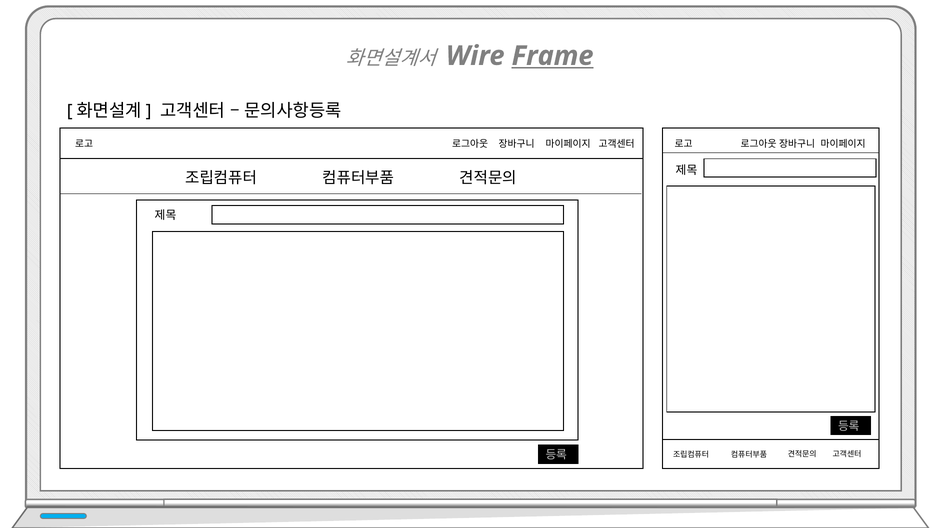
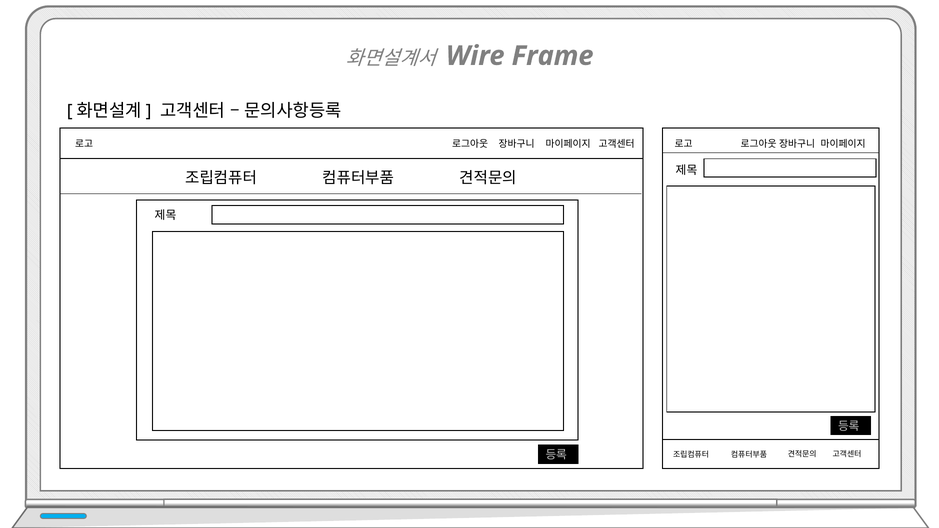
Frame underline: present -> none (553, 56)
